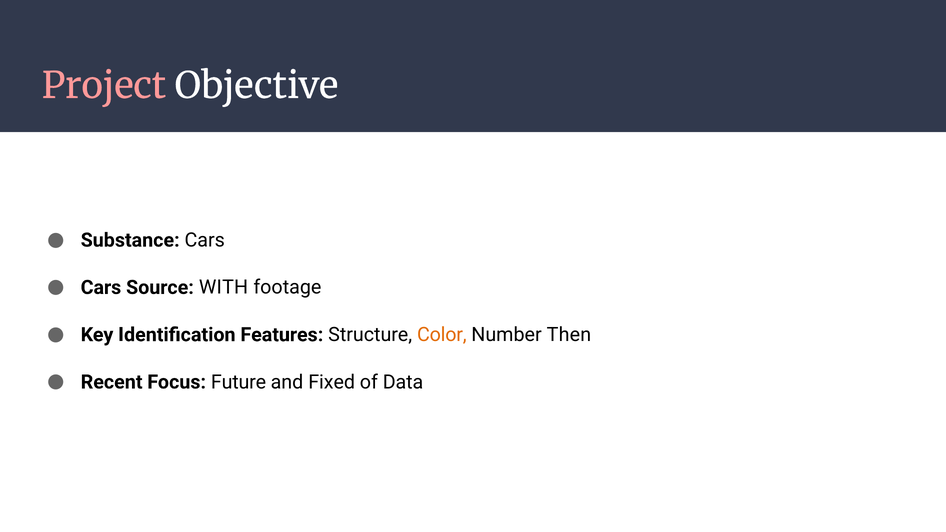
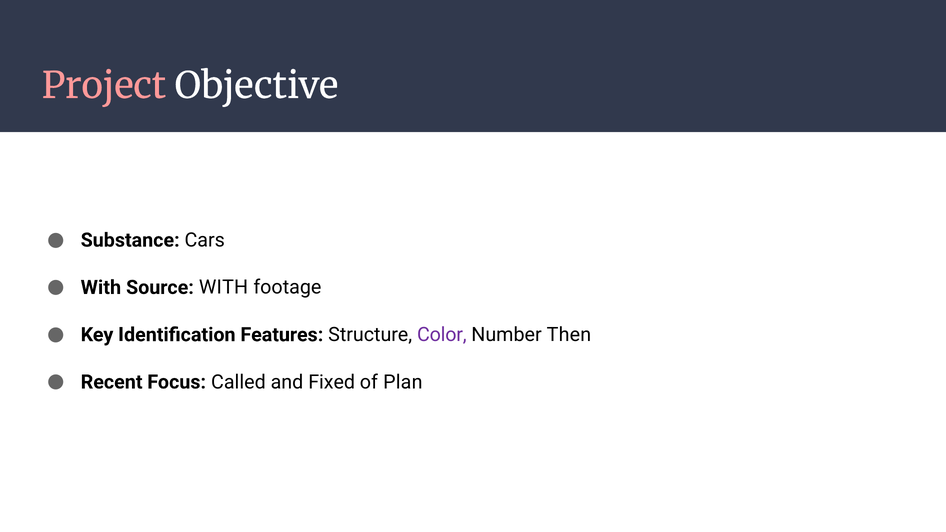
Cars: Cars -> With (101, 288)
Color colour: orange -> purple (442, 335)
Future: Future -> Called (238, 382)
Data: Data -> Plan (403, 382)
